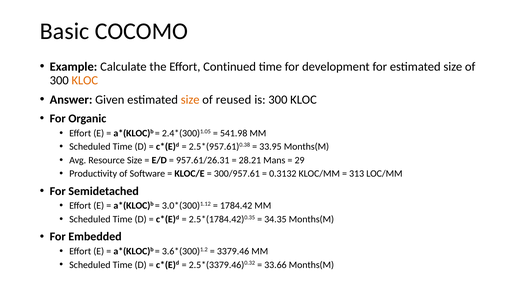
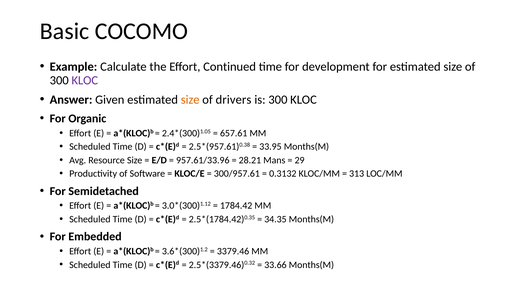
KLOC colour: orange -> purple (85, 80)
reused: reused -> drivers (234, 100)
541.98: 541.98 -> 657.61 (234, 133)
957.61/26.31: 957.61/26.31 -> 957.61/33.96 (203, 160)
